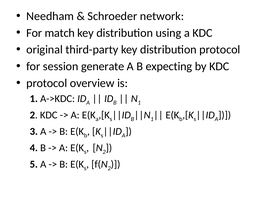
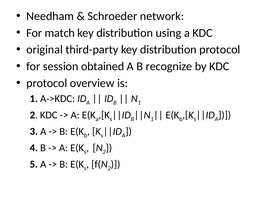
generate: generate -> obtained (103, 67)
expecting: expecting -> recognize (169, 67)
